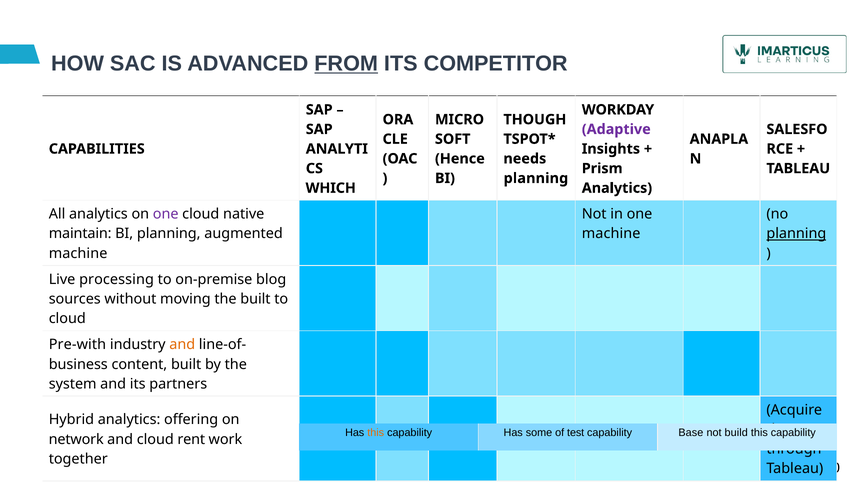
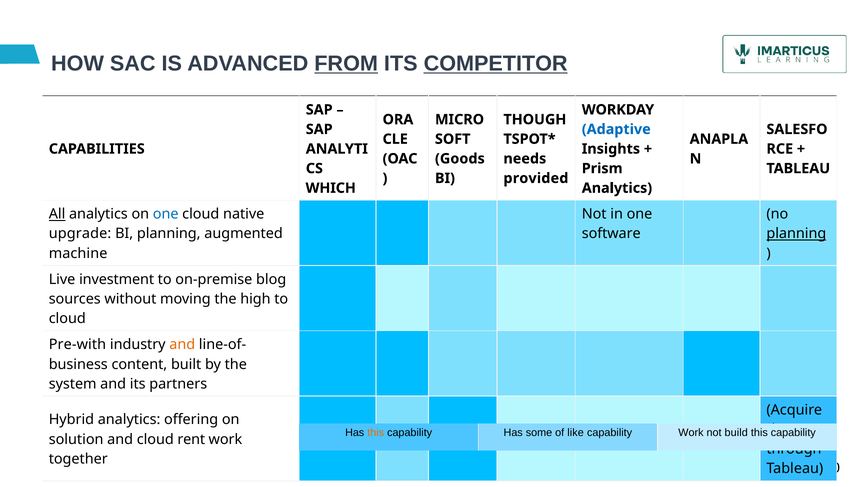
COMPETITOR underline: none -> present (496, 64)
Adaptive colour: purple -> blue (616, 129)
Hence: Hence -> Goods (460, 159)
planning: planning -> provided (536, 178)
All underline: none -> present (57, 214)
one colour: purple -> blue (166, 214)
maintain: maintain -> upgrade (80, 234)
machine: machine -> software (611, 234)
processing: processing -> investment (117, 279)
the built: built -> high (255, 299)
test: test -> like (576, 433)
capability Base: Base -> Work (691, 433)
network: network -> solution (76, 439)
